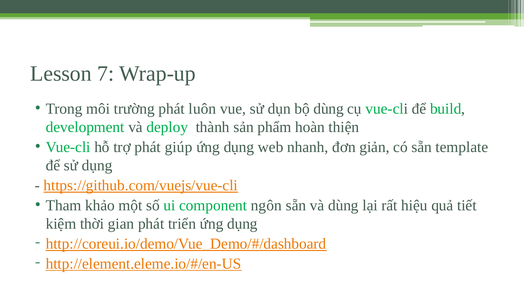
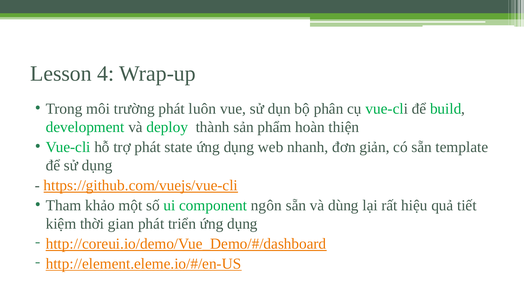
7: 7 -> 4 (106, 74)
bộ dùng: dùng -> phân (329, 109)
giúp: giúp -> state (179, 147)
